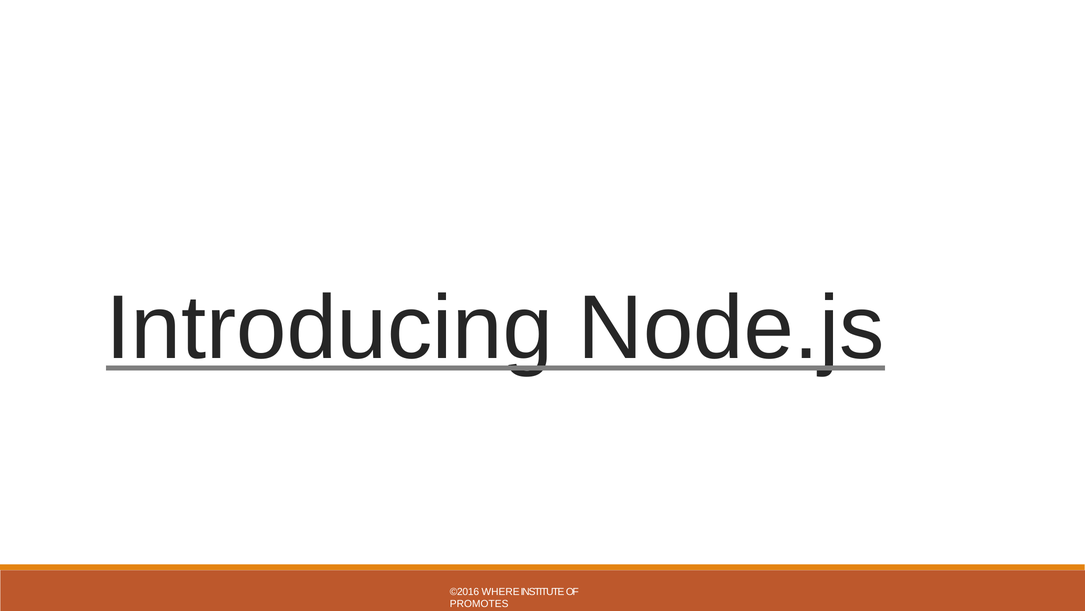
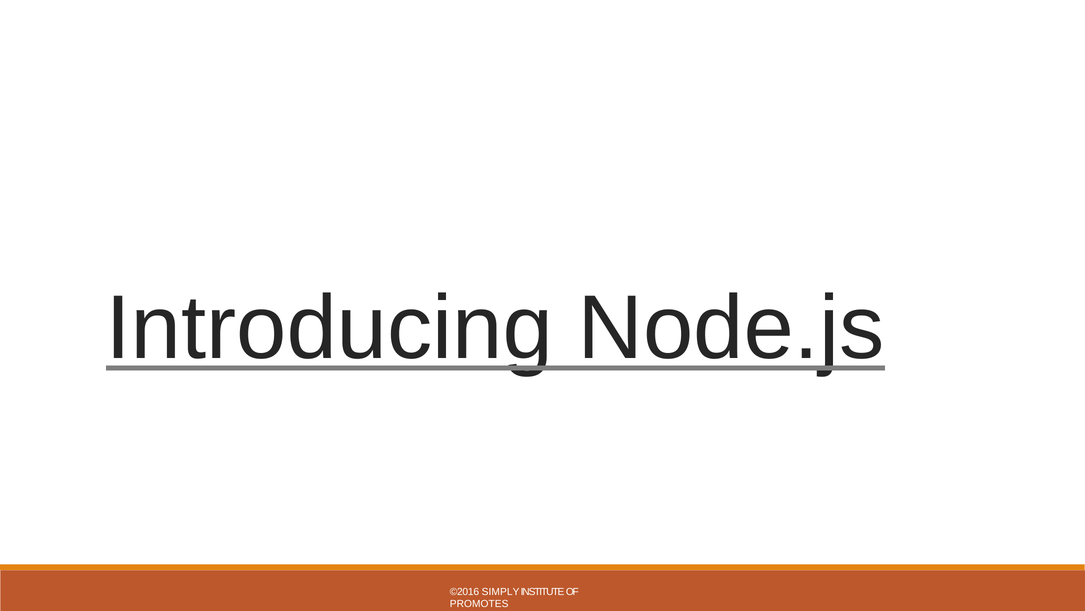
WHERE: WHERE -> SIMPLY (501, 591)
